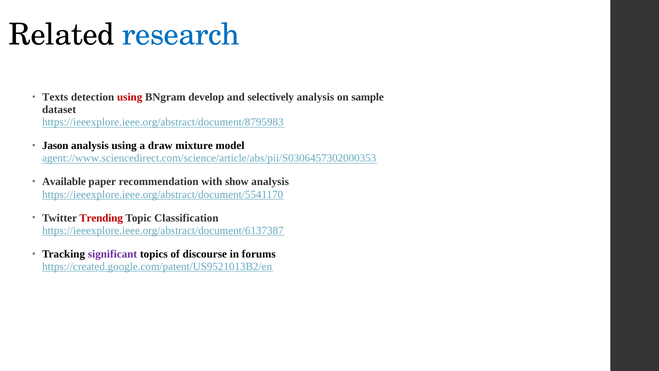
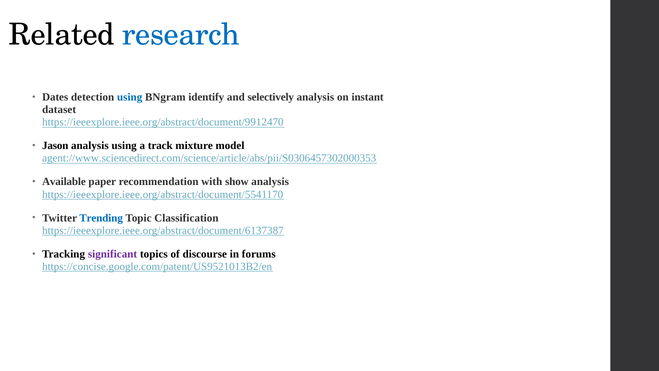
Texts: Texts -> Dates (55, 97)
using colour: red -> blue (130, 97)
develop: develop -> identify (206, 97)
sample: sample -> instant (368, 97)
https://ieeexplore.ieee.org/abstract/document/8795983: https://ieeexplore.ieee.org/abstract/document/8795983 -> https://ieeexplore.ieee.org/abstract/document/9912470 (163, 122)
draw: draw -> track (160, 146)
Trending colour: red -> blue (101, 218)
https://created.google.com/patent/US9521013B2/en: https://created.google.com/patent/US9521013B2/en -> https://concise.google.com/patent/US9521013B2/en (157, 266)
